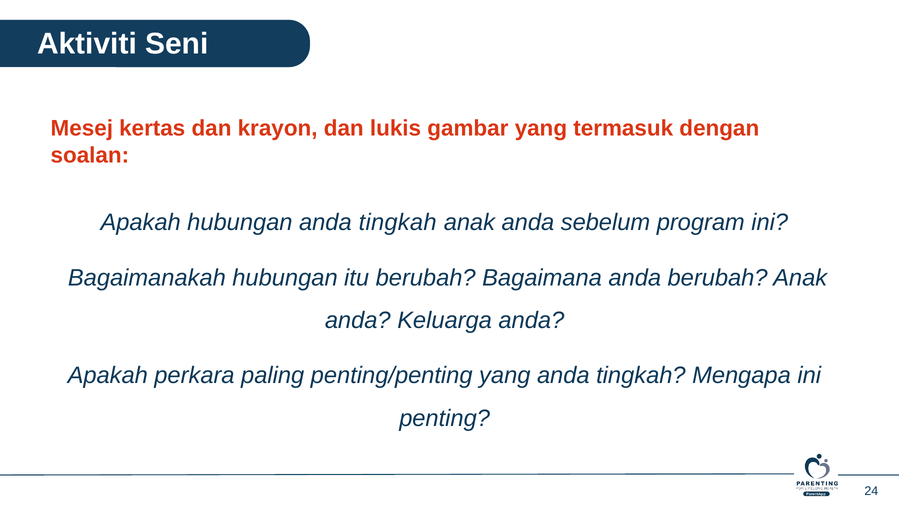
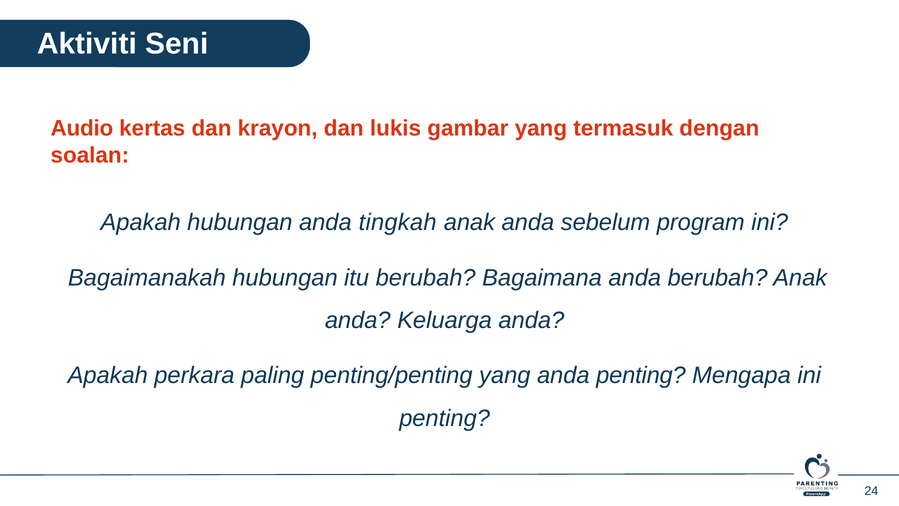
Mesej: Mesej -> Audio (82, 128)
yang anda tingkah: tingkah -> penting (641, 375)
